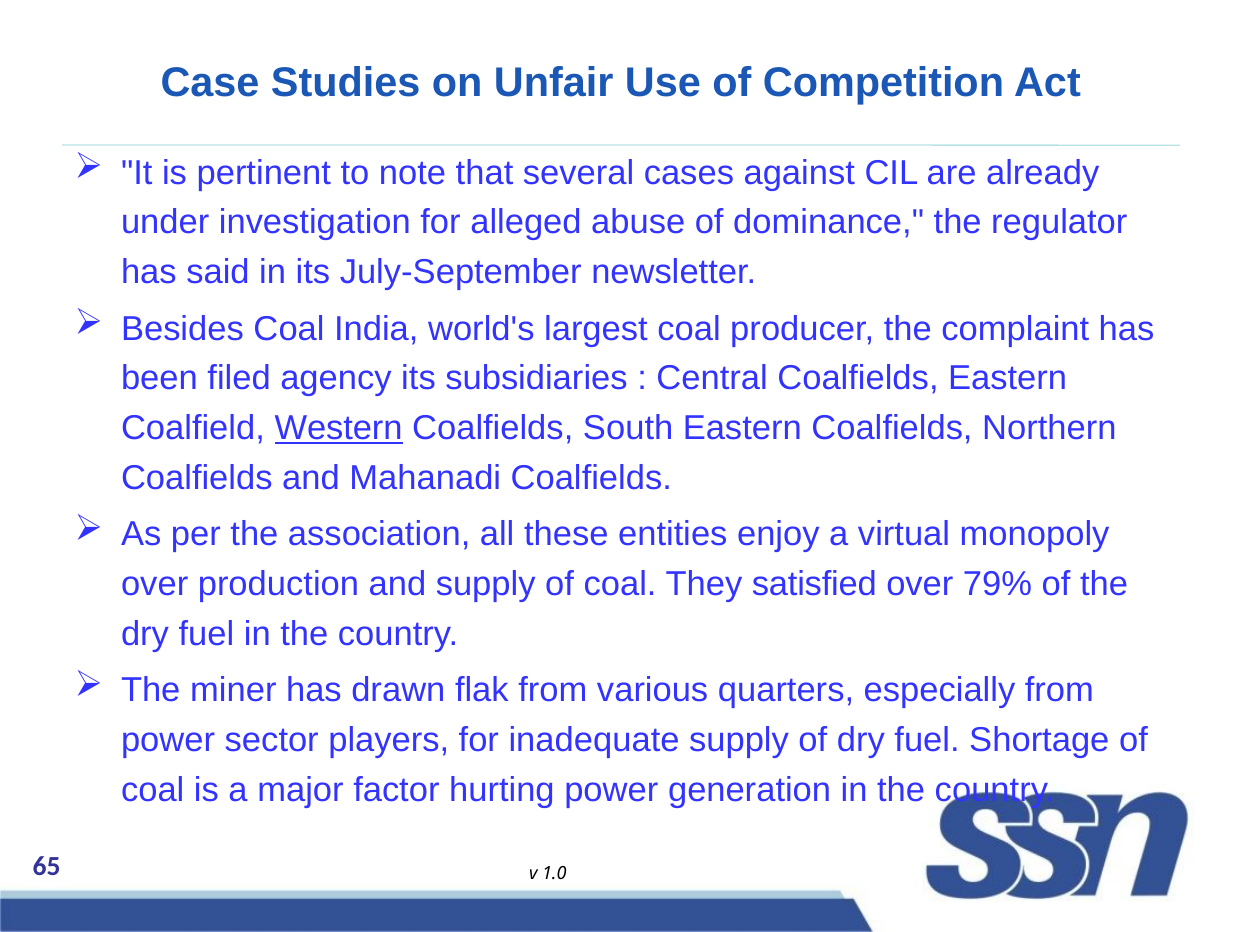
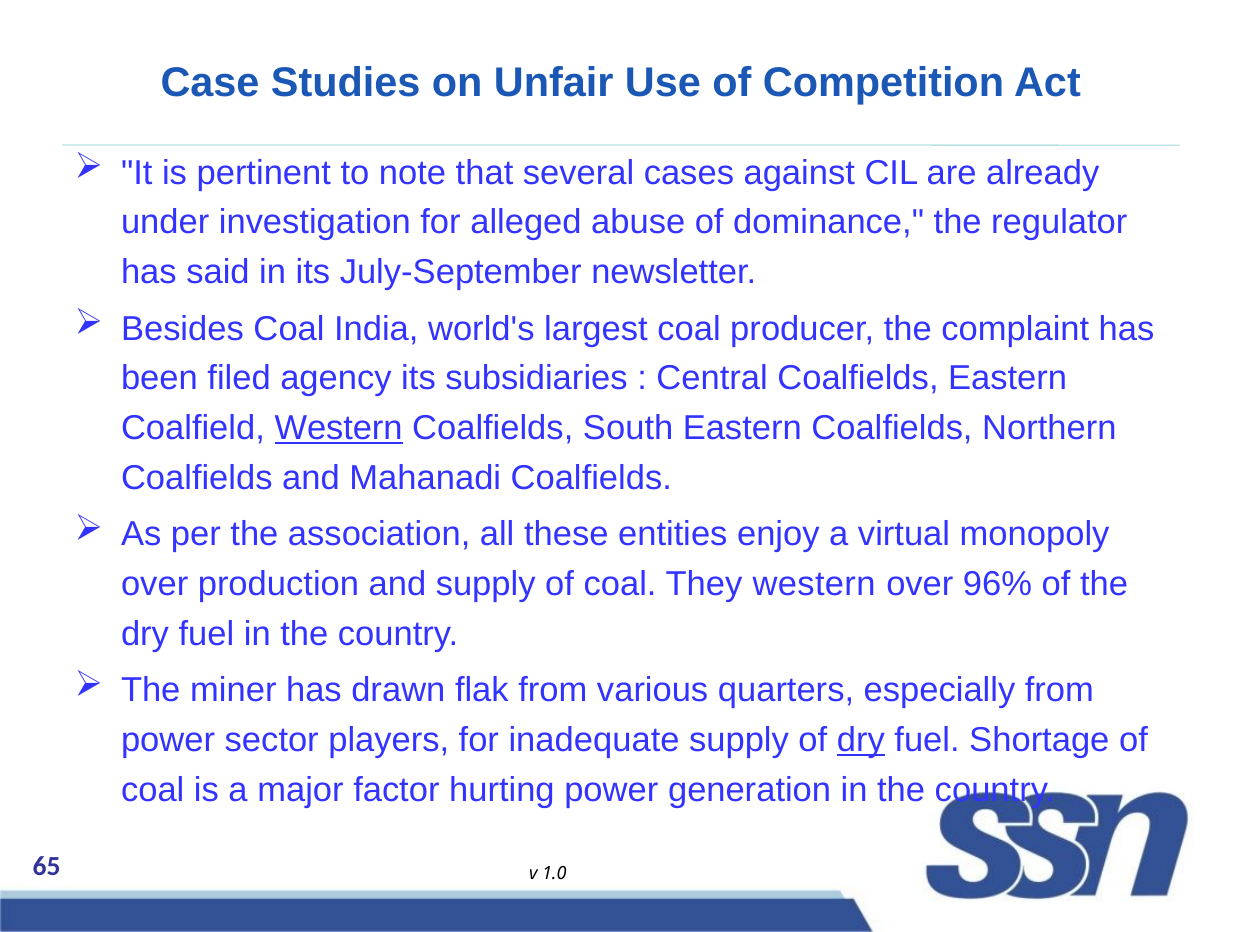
They satisfied: satisfied -> western (814, 584)
79%: 79% -> 96% (998, 584)
dry underline: none -> present (861, 740)
